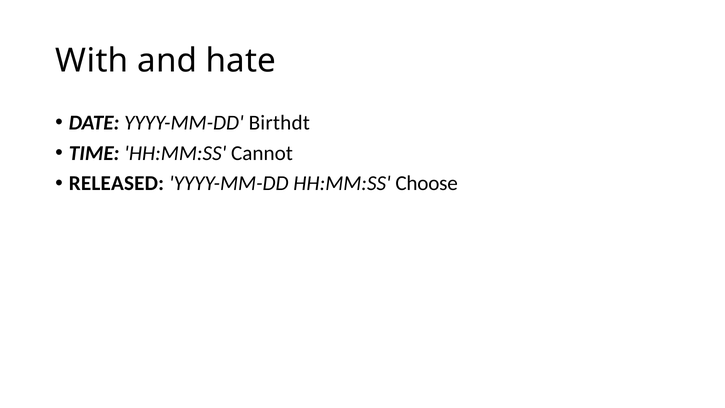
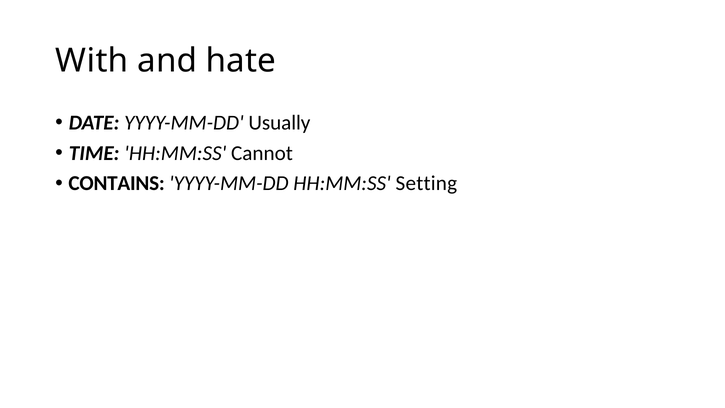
Birthdt: Birthdt -> Usually (279, 123)
RELEASED: RELEASED -> CONTAINS (117, 183)
Choose: Choose -> Setting (426, 183)
